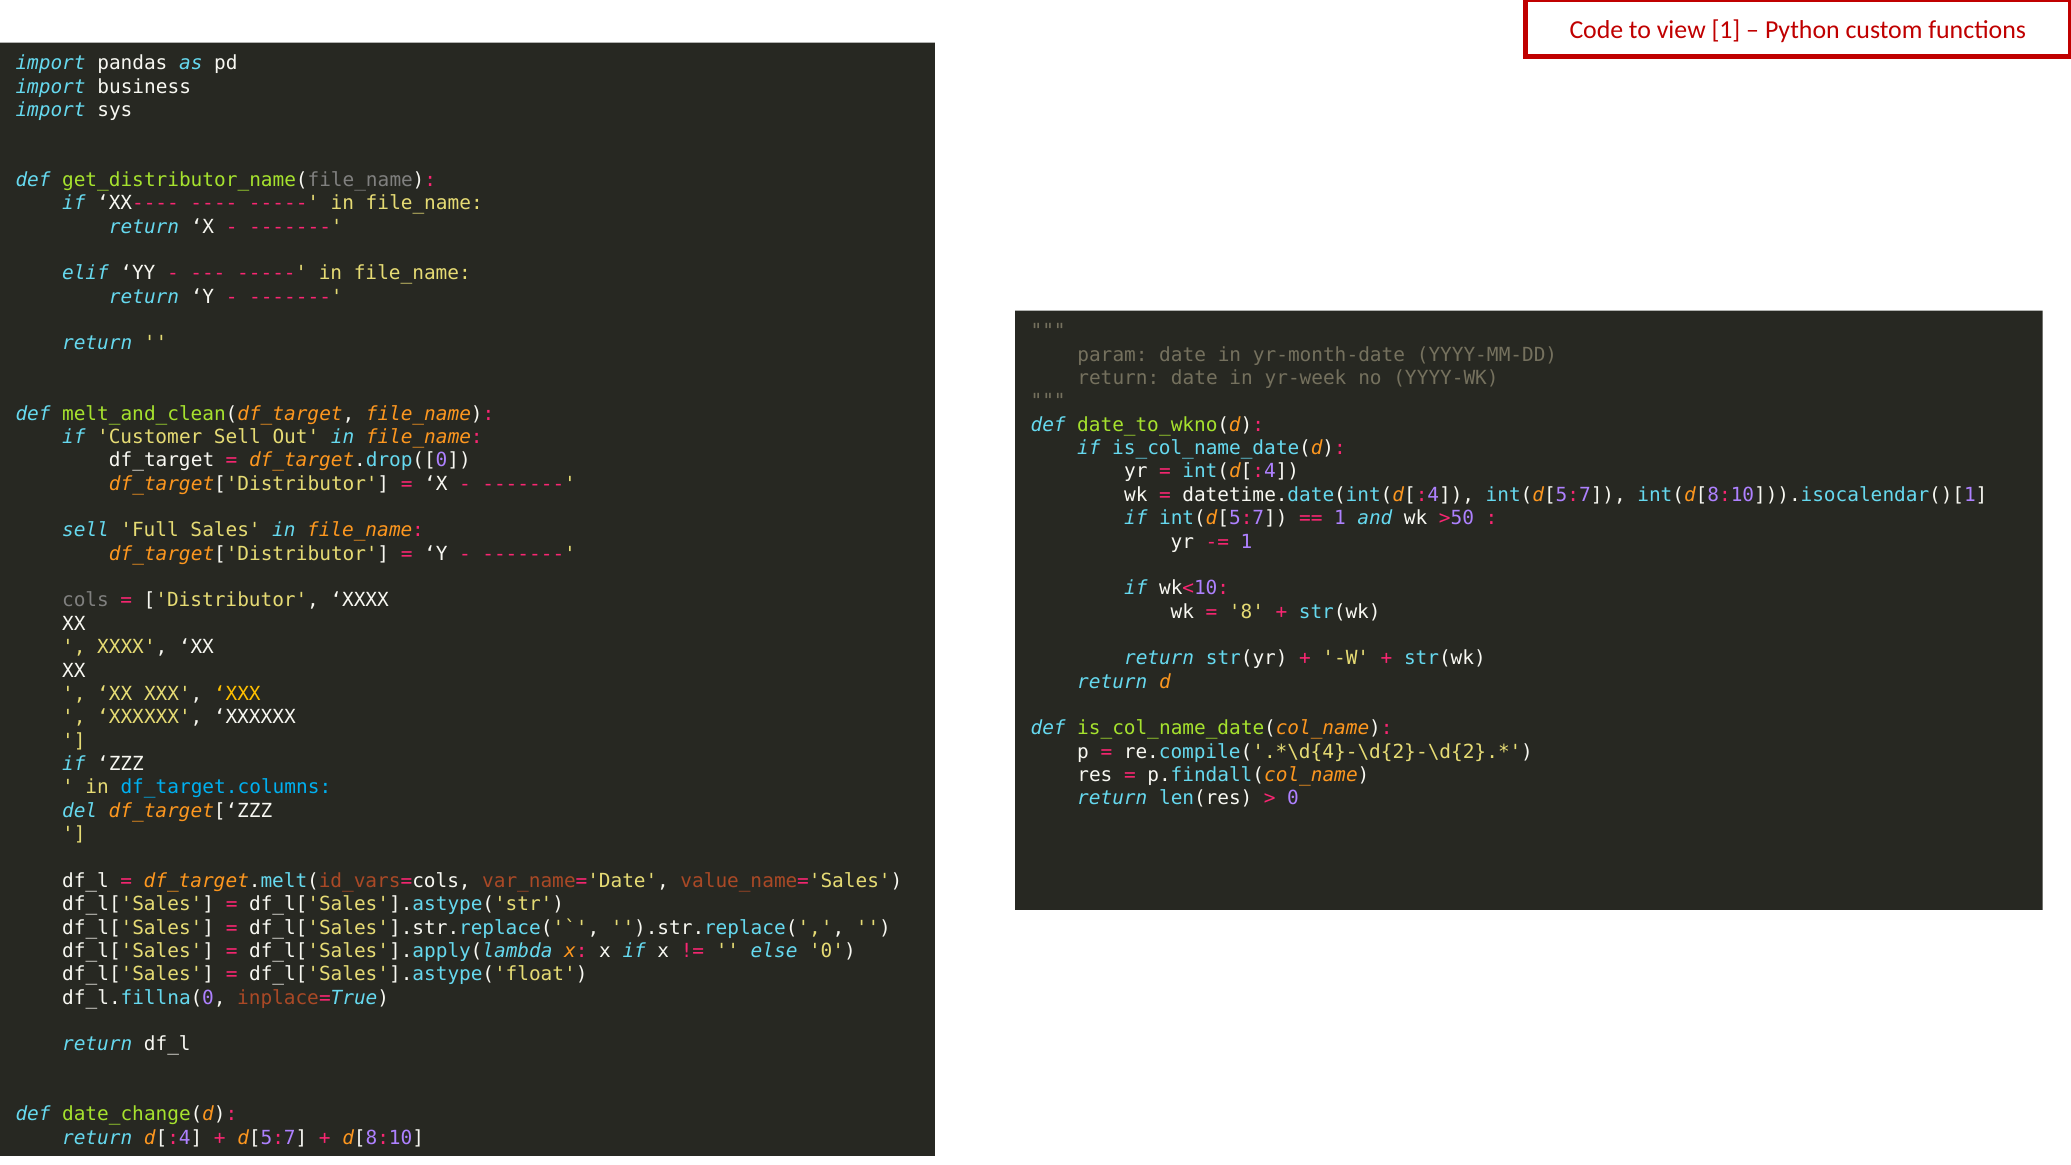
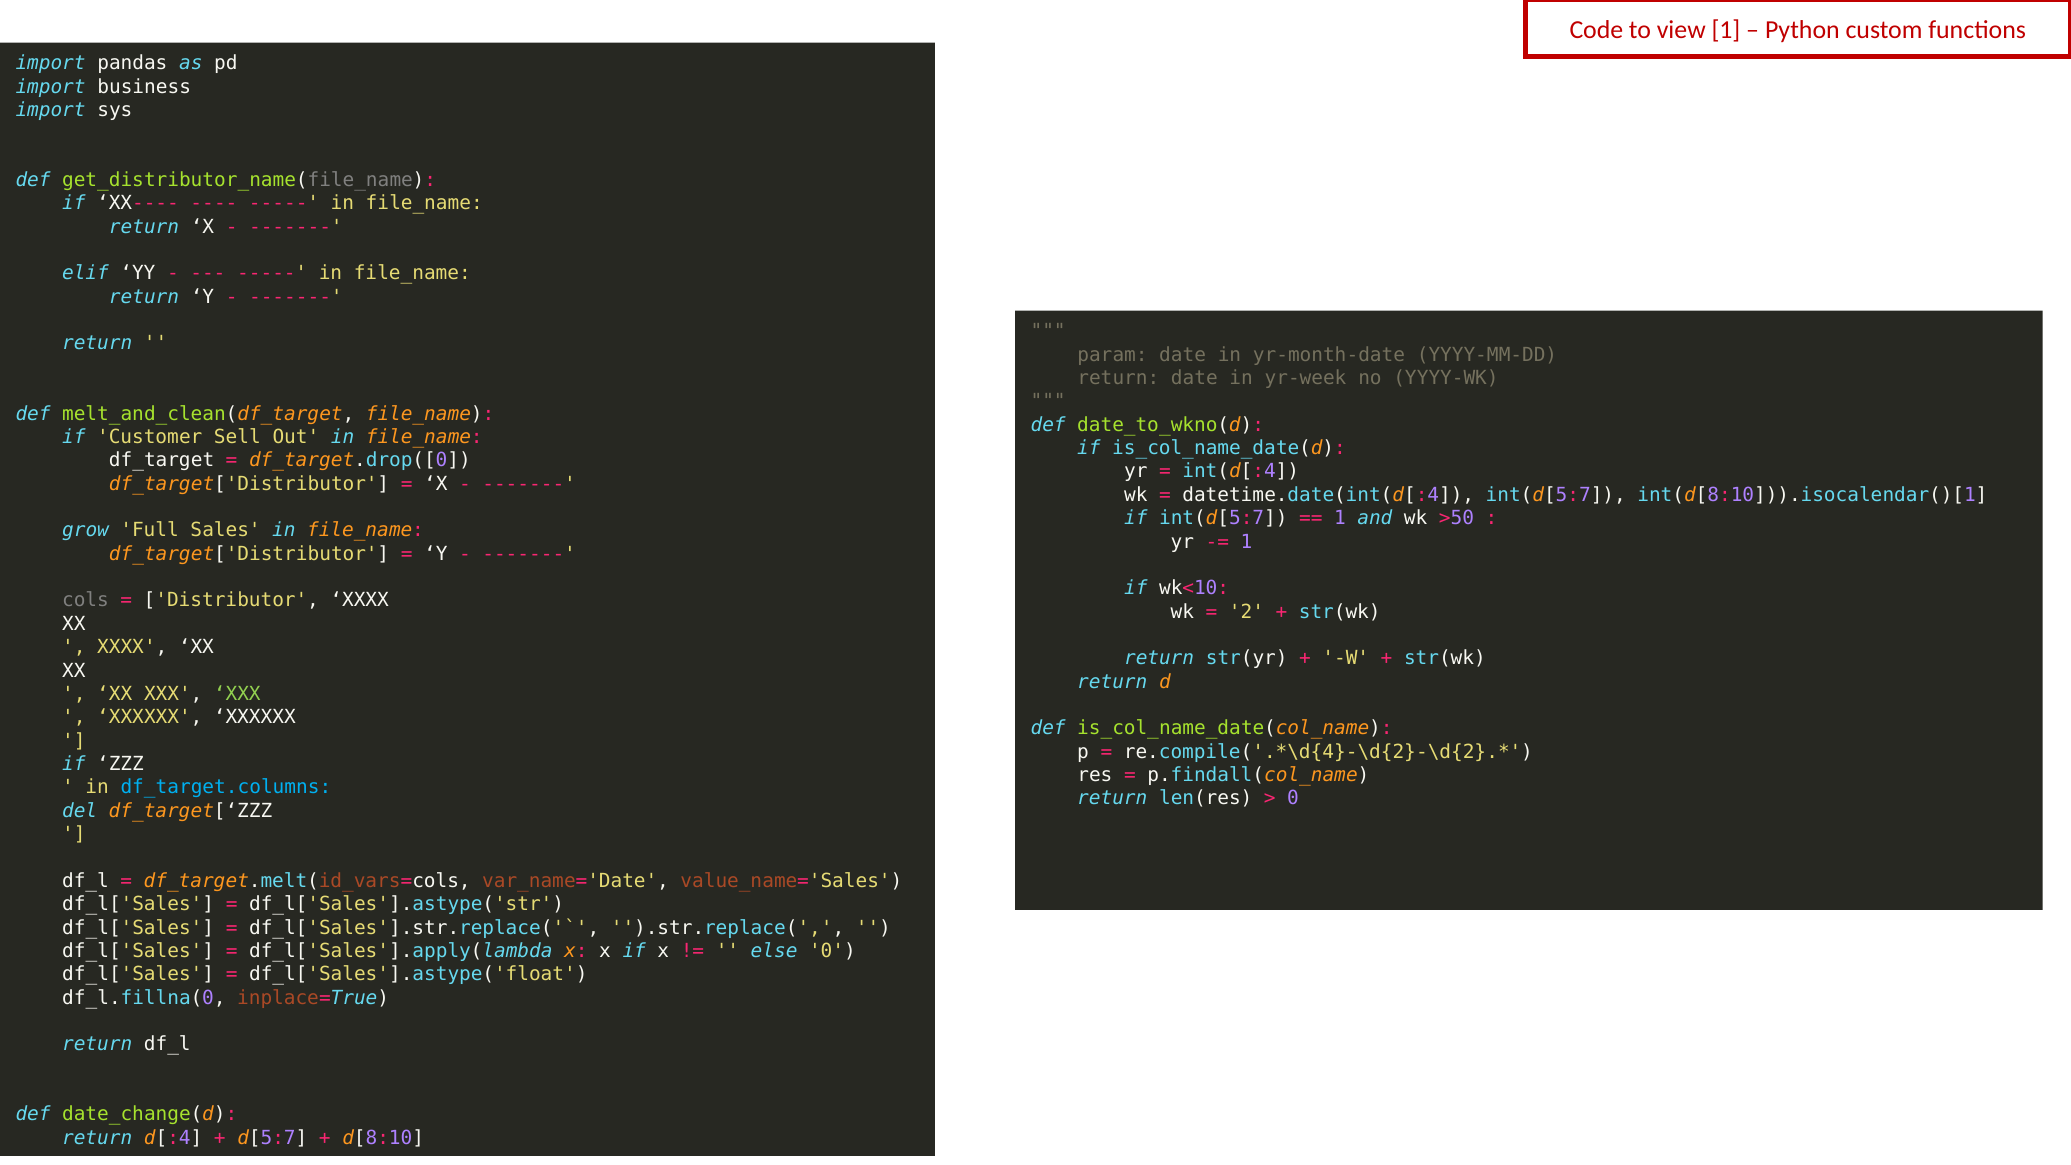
sell: sell -> grow (86, 530)
8: 8 -> 2 (1246, 612)
XXX colour: yellow -> light green (237, 694)
